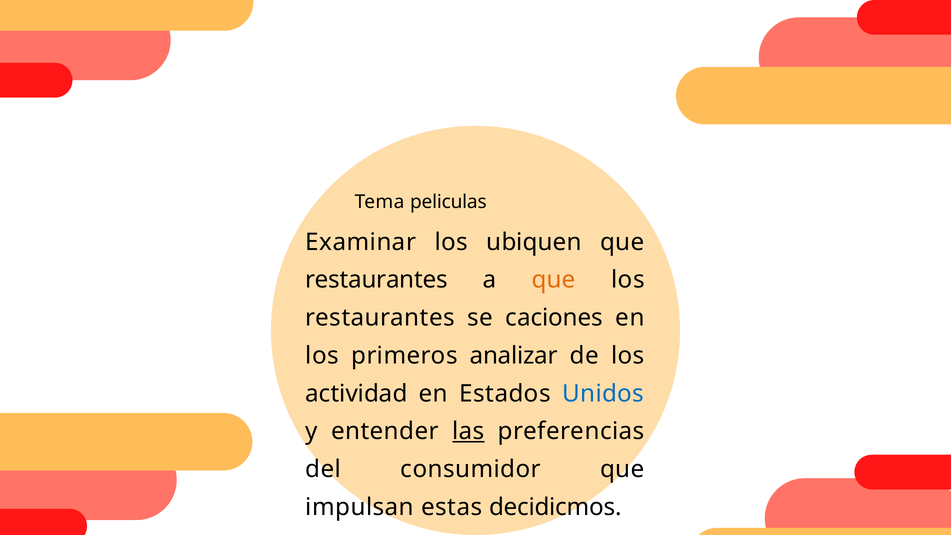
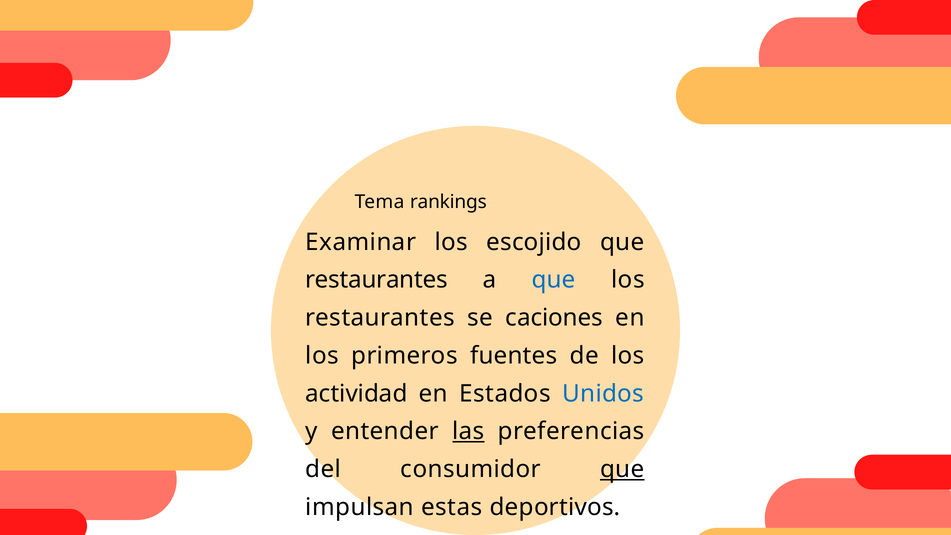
peliculas: peliculas -> rankings (448, 202)
ubiquen: ubiquen -> escojido (534, 242)
que colour: orange -> blue (554, 280)
analizar: analizar -> fuentes (514, 356)
que underline: none -> present (622, 469)
decidicmos: decidicmos -> deportivos (555, 507)
